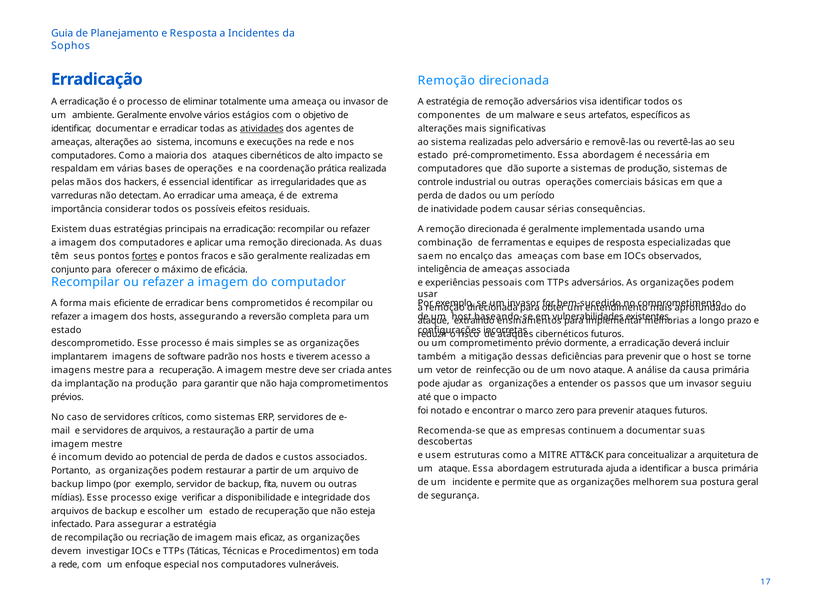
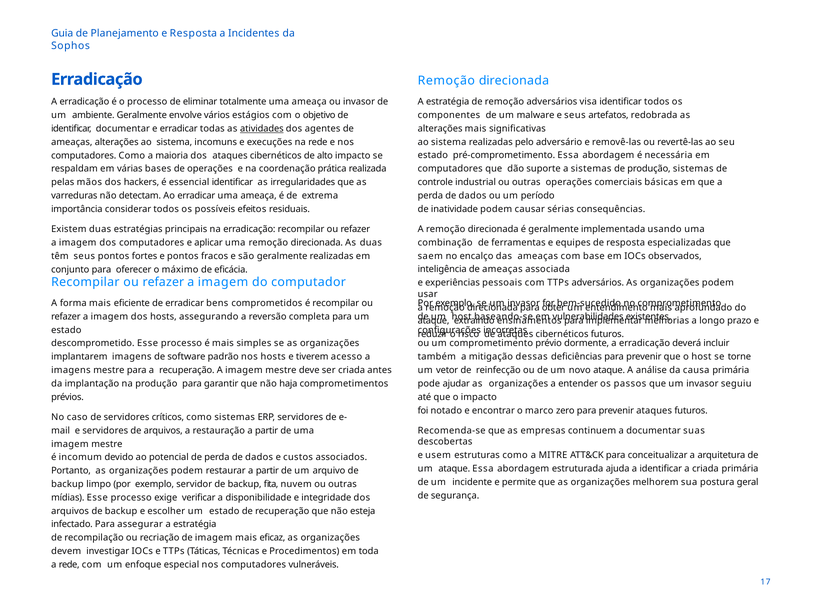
específicos: específicos -> redobrada (654, 115)
fortes underline: present -> none (145, 256)
a busca: busca -> criada (705, 468)
